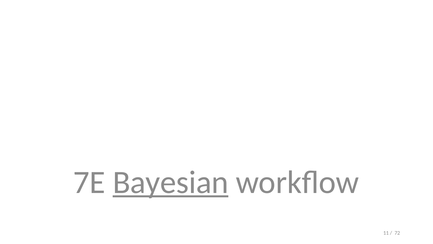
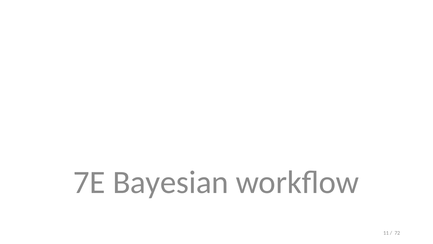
Bayesian underline: present -> none (171, 182)
